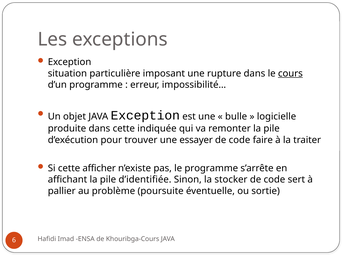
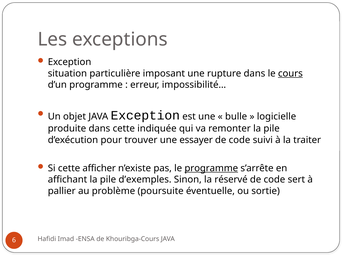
faire: faire -> suivi (263, 140)
programme underline: none -> present (211, 168)
d’identifiée: d’identifiée -> d’exemples (145, 180)
stocker: stocker -> réservé (231, 180)
